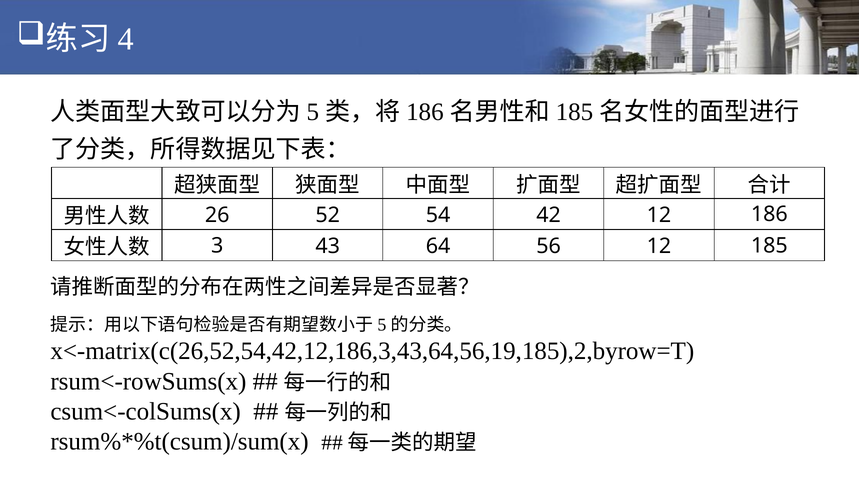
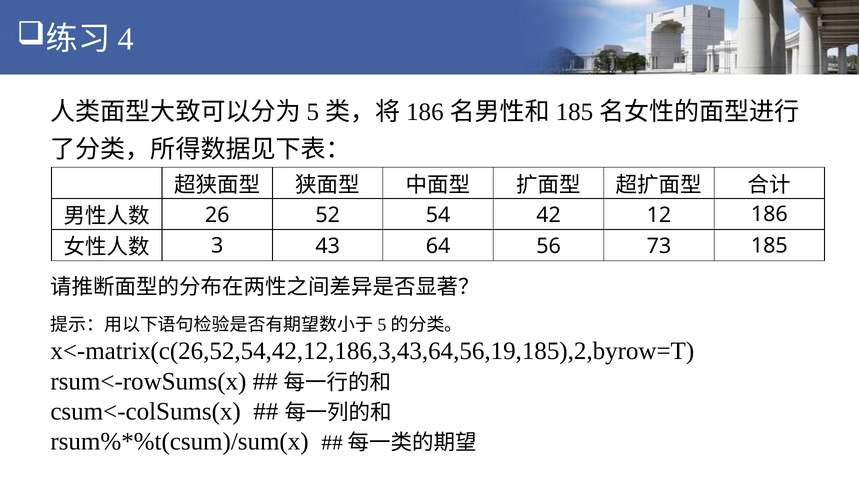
56 12: 12 -> 73 (659, 246)
